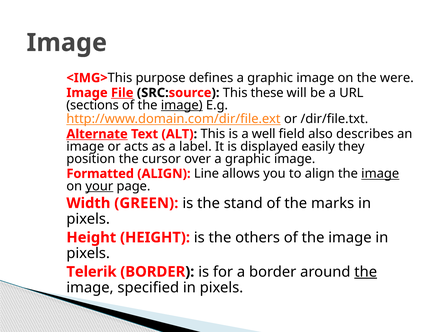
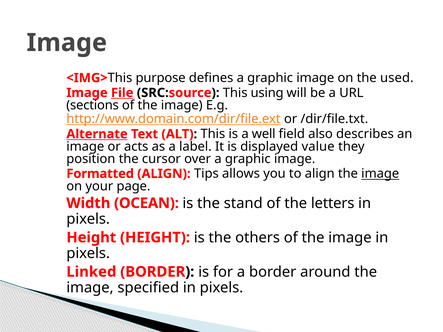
were: were -> used (397, 78)
these: these -> using (267, 93)
image underline: present -> none (182, 105)
easily: easily -> value (318, 147)
Line: Line -> Tips (206, 174)
your underline: present -> none (99, 186)
GREEN: GREEN -> OCEAN (146, 203)
marks: marks -> letters (333, 203)
Telerik: Telerik -> Linked (91, 272)
the underline: present -> none (366, 272)
